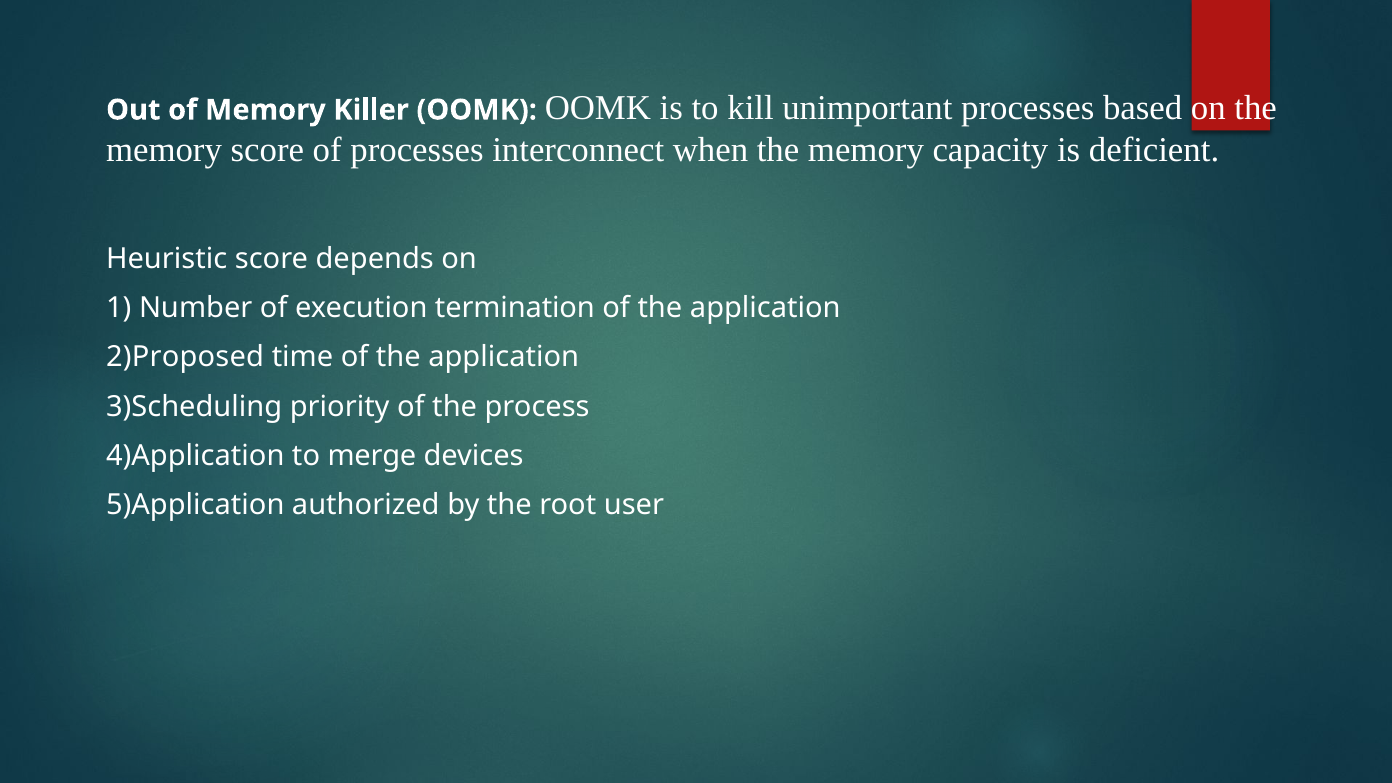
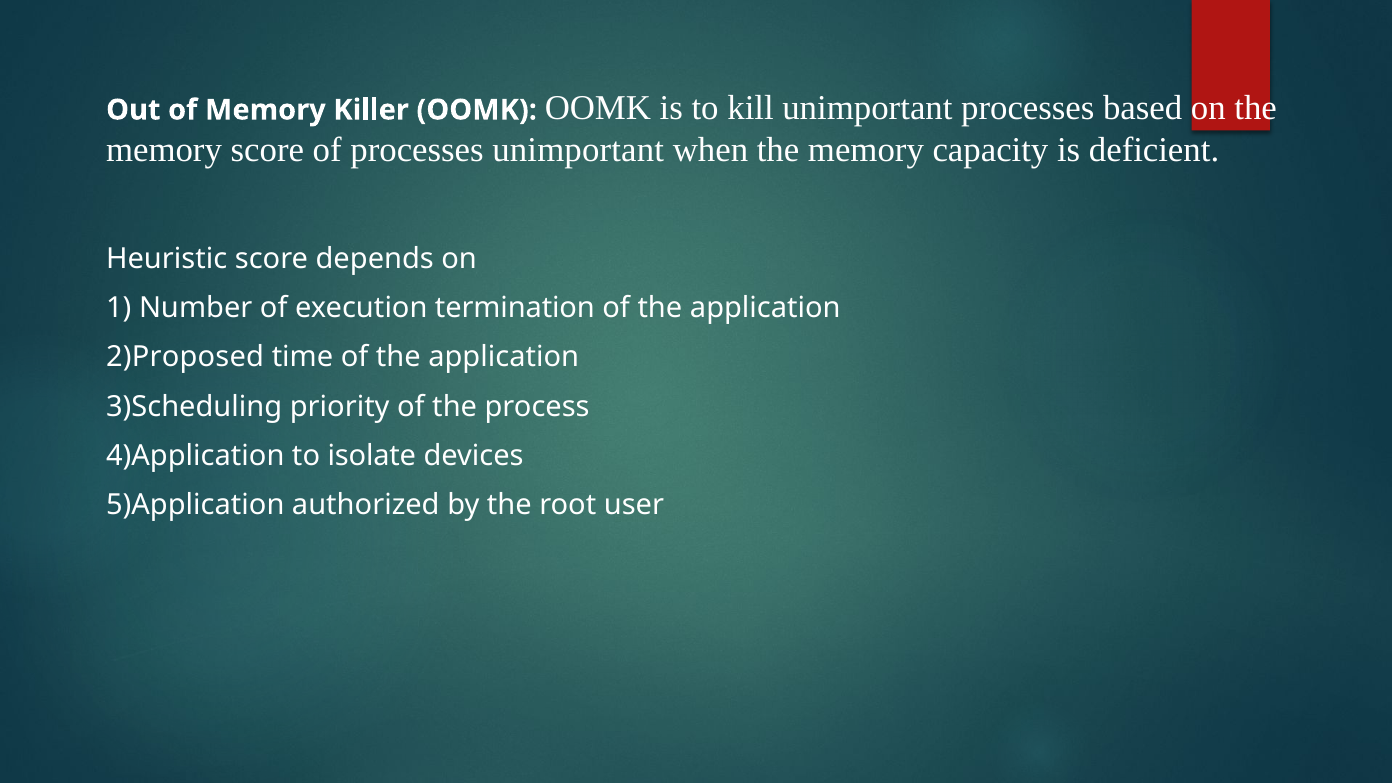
processes interconnect: interconnect -> unimportant (578, 150)
merge: merge -> isolate (372, 456)
